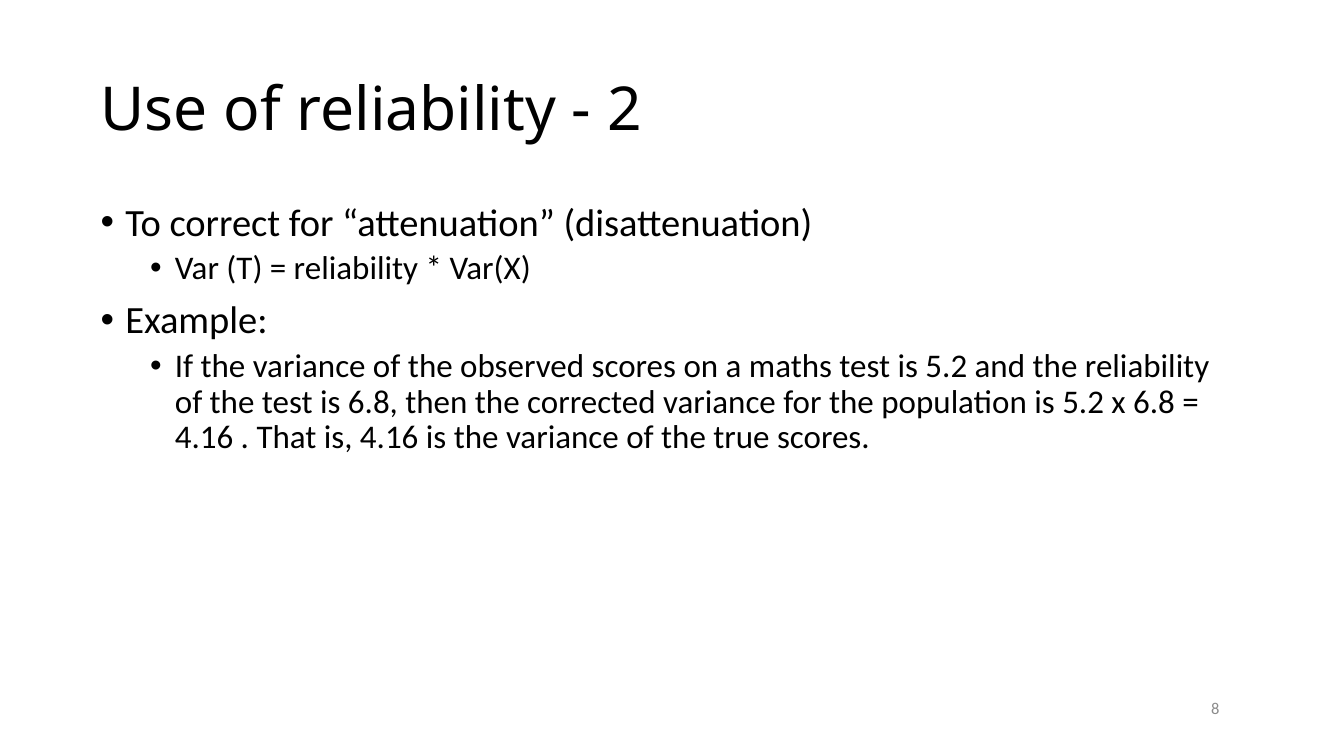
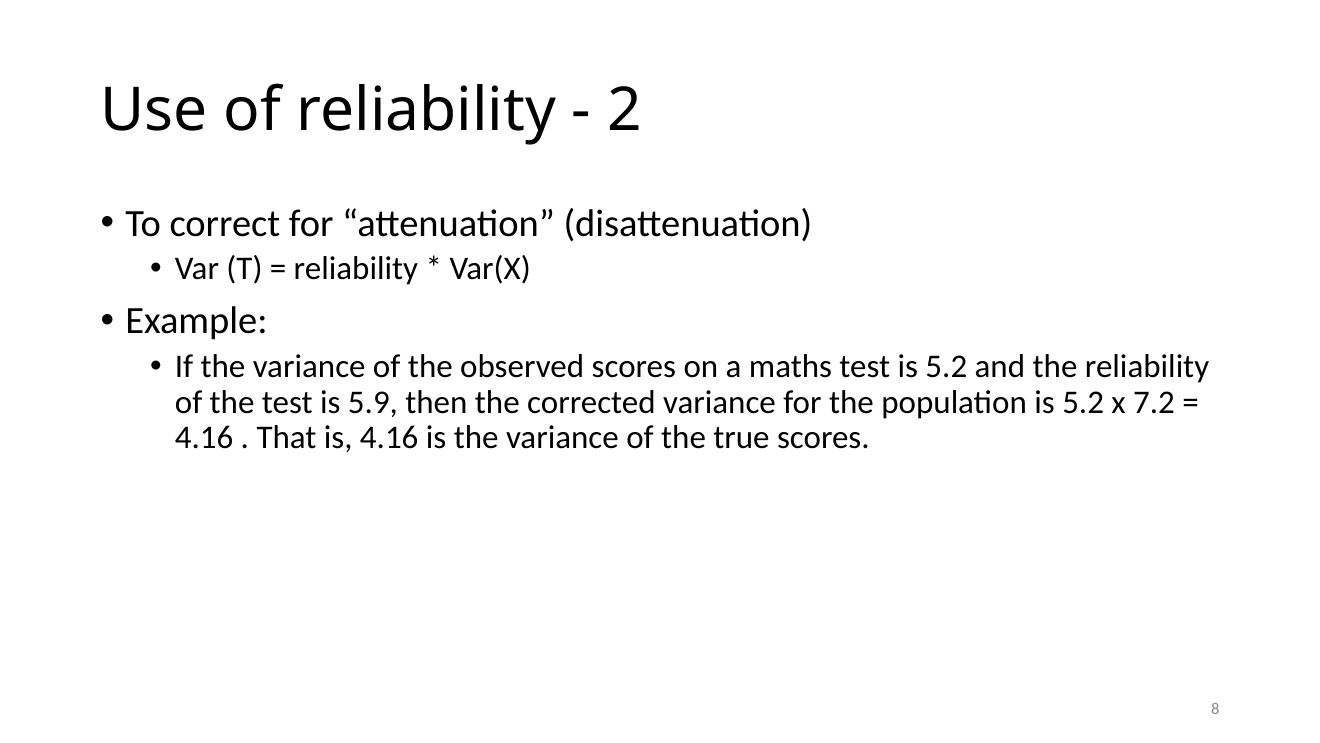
is 6.8: 6.8 -> 5.9 (373, 402)
x 6.8: 6.8 -> 7.2 (1154, 402)
